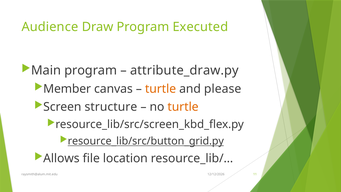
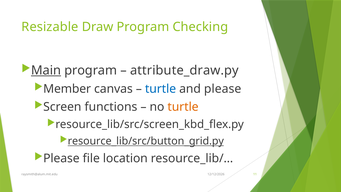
Audience: Audience -> Resizable (50, 27)
Executed: Executed -> Checking (200, 27)
Main underline: none -> present (46, 70)
turtle colour: orange -> blue (161, 89)
structure: structure -> functions (111, 107)
Allows: Allows -> Please (61, 158)
